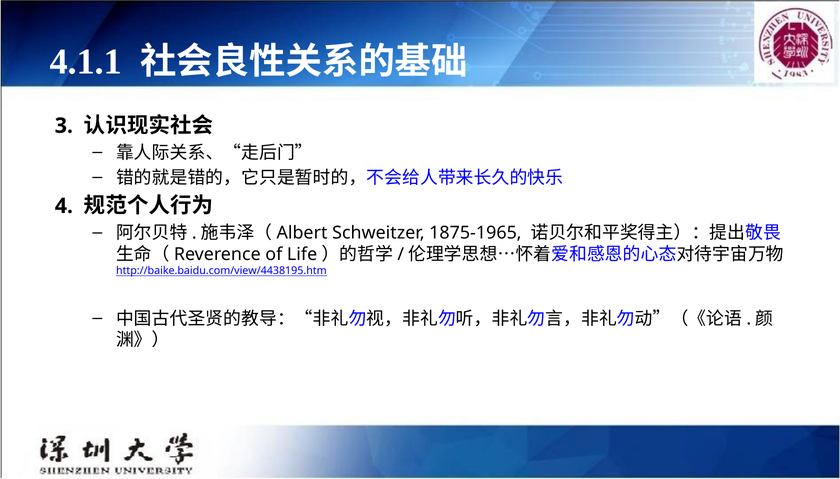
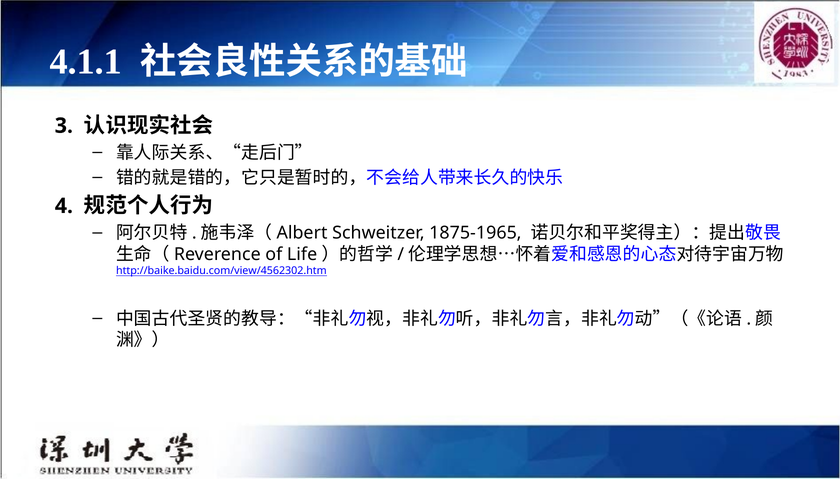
http://baike.baidu.com/view/4438195.htm: http://baike.baidu.com/view/4438195.htm -> http://baike.baidu.com/view/4562302.htm (221, 271)
